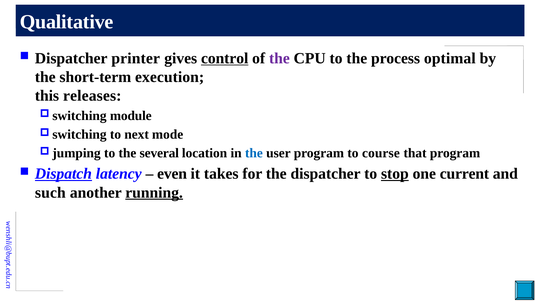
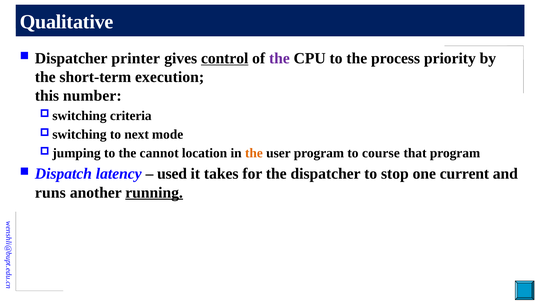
optimal: optimal -> priority (450, 58)
releases: releases -> number (92, 96)
module: module -> criteria (131, 116)
several: several -> cannot (159, 153)
the colour: blue -> orange (254, 153)
Dispatch underline: present -> none (63, 174)
even: even -> used (172, 174)
stop underline: present -> none (395, 174)
such: such -> runs (50, 192)
